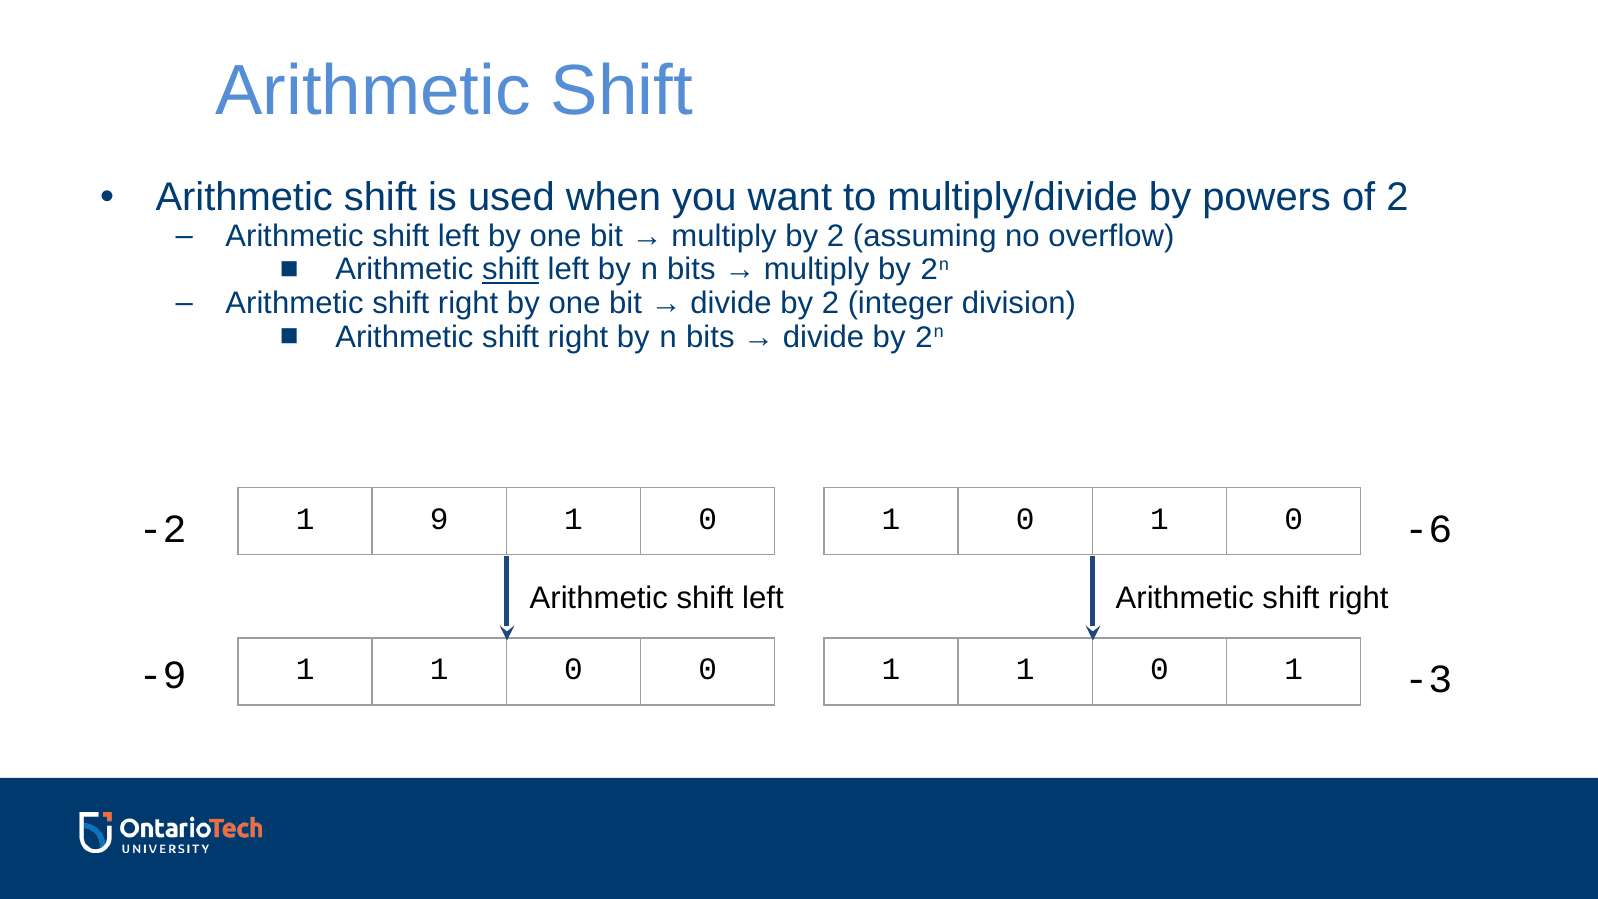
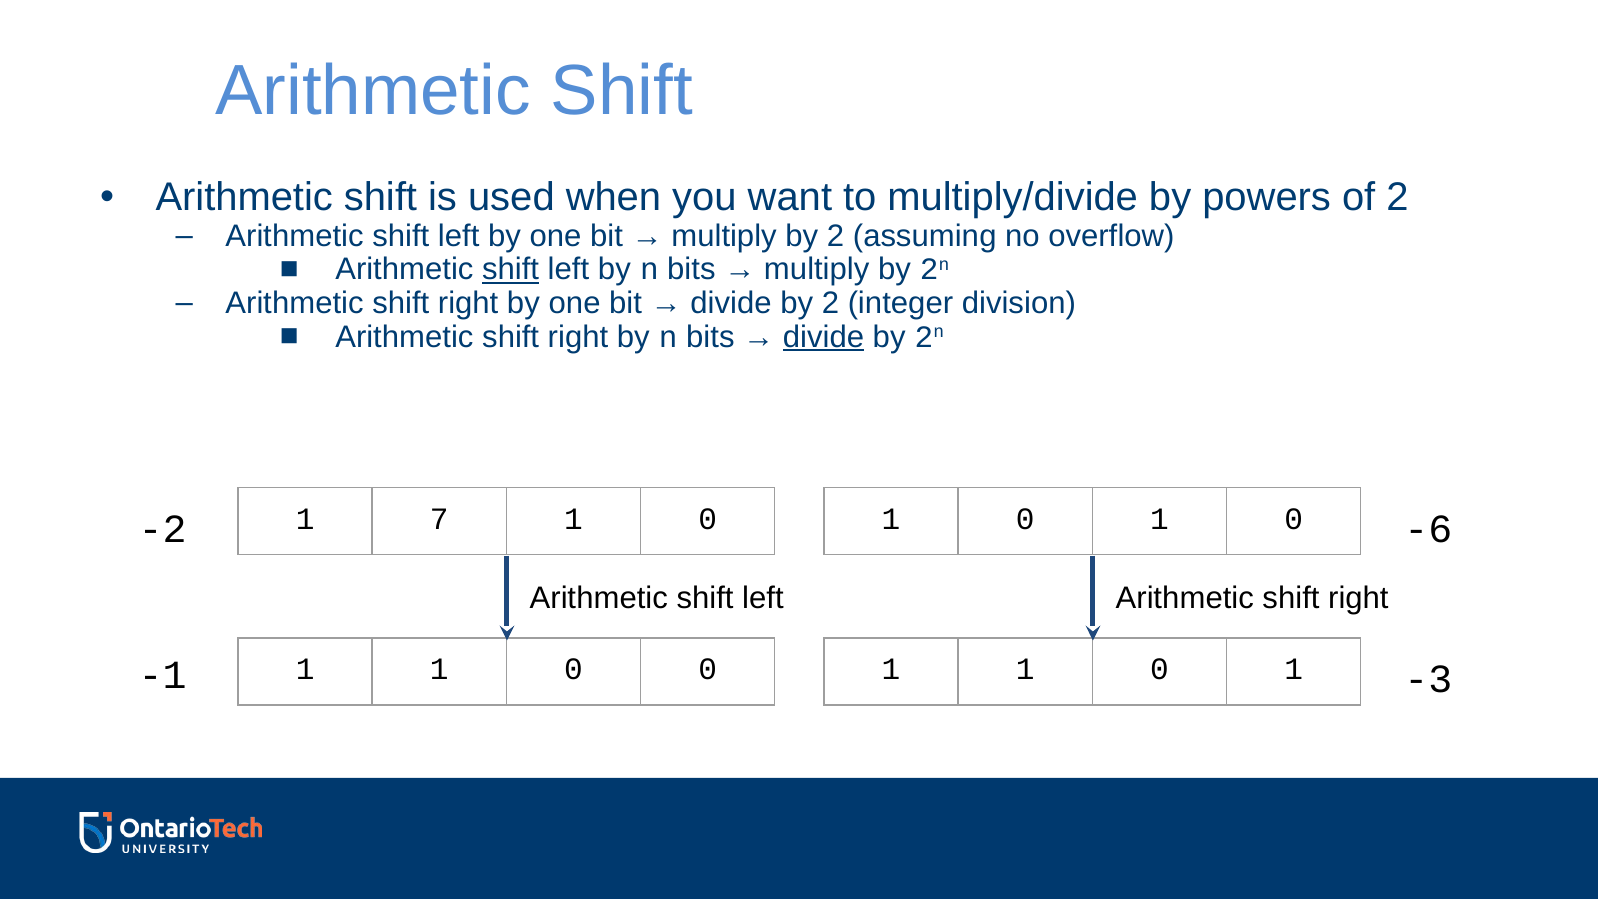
divide underline: none -> present (824, 337)
9: 9 -> 7 (439, 519)
-9: -9 -> -1 (163, 675)
